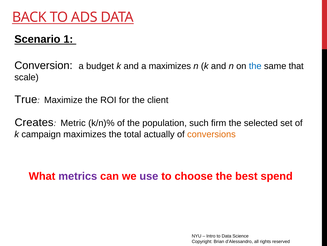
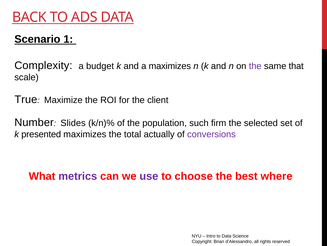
Conversion: Conversion -> Complexity (43, 65)
the colour: blue -> purple (255, 66)
Creates: Creates -> Number (34, 122)
Metric: Metric -> Slides (73, 123)
campaign: campaign -> presented (41, 134)
conversions colour: orange -> purple (211, 134)
spend: spend -> where (277, 176)
